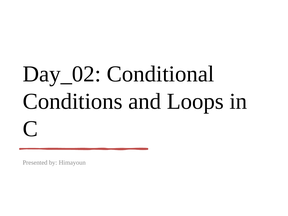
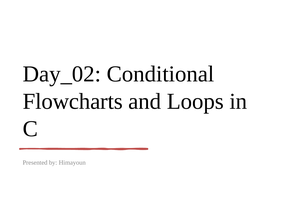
Conditions: Conditions -> Flowcharts (73, 101)
